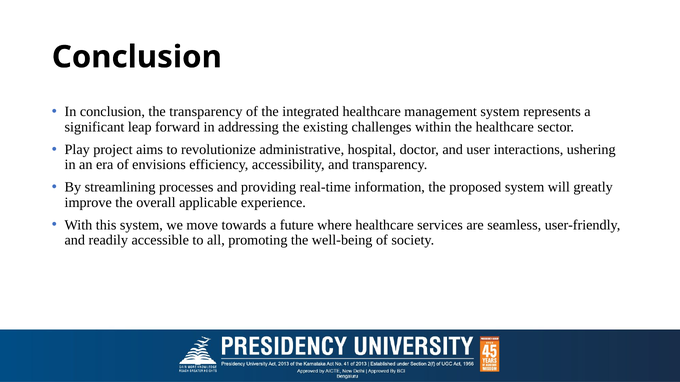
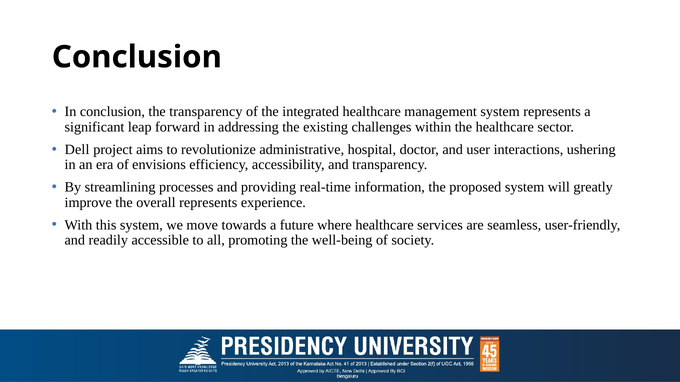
Play: Play -> Dell (77, 150)
overall applicable: applicable -> represents (208, 203)
